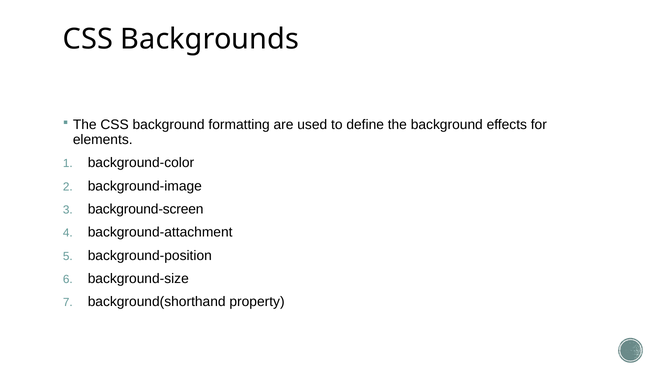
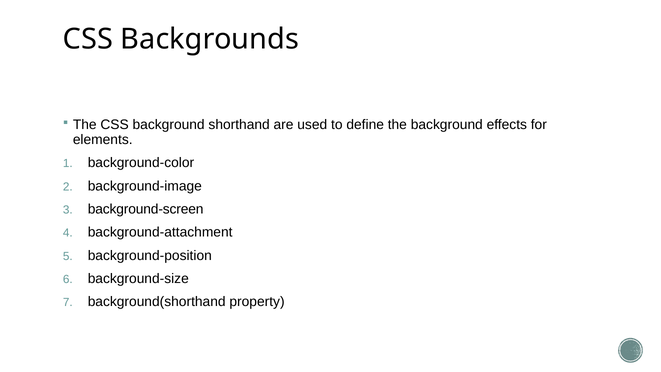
formatting: formatting -> shorthand (239, 125)
